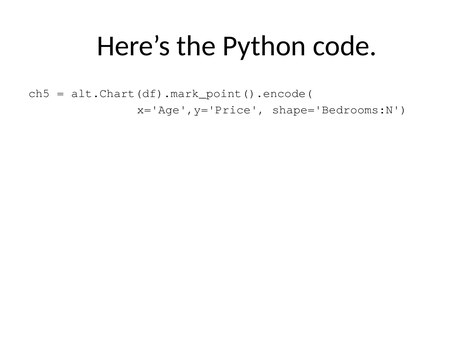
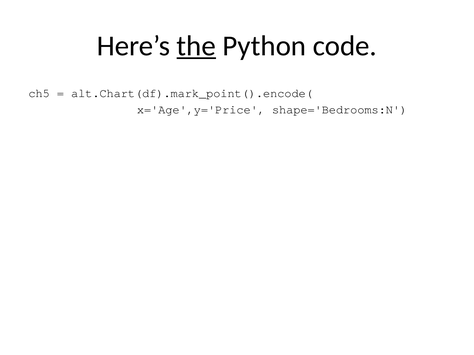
the underline: none -> present (196, 46)
